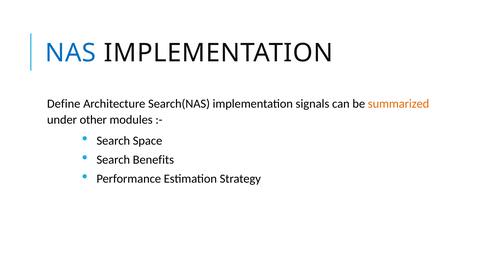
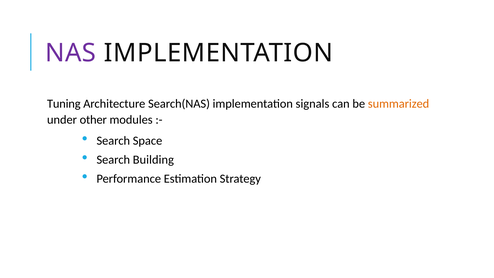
NAS colour: blue -> purple (71, 53)
Define: Define -> Tuning (64, 104)
Benefits: Benefits -> Building (153, 160)
